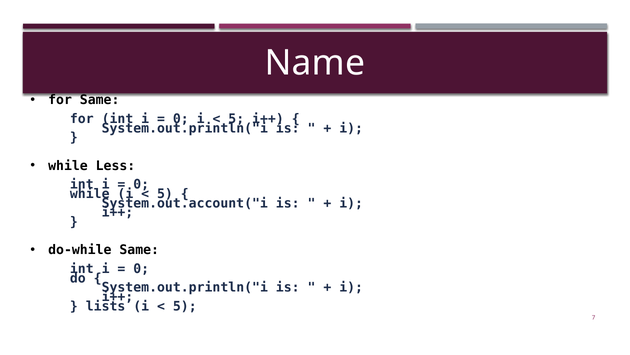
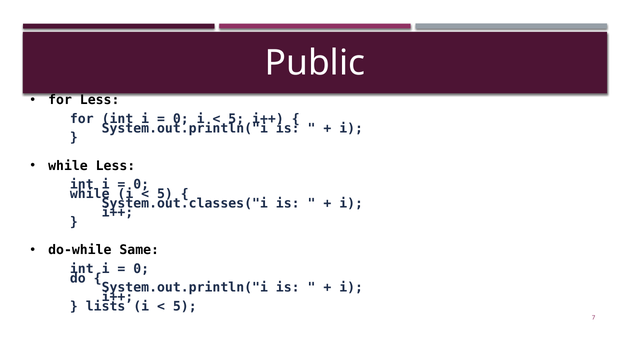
Name: Name -> Public (315, 63)
for Same: Same -> Less (100, 100)
System.out.account("i: System.out.account("i -> System.out.classes("i (185, 203)
